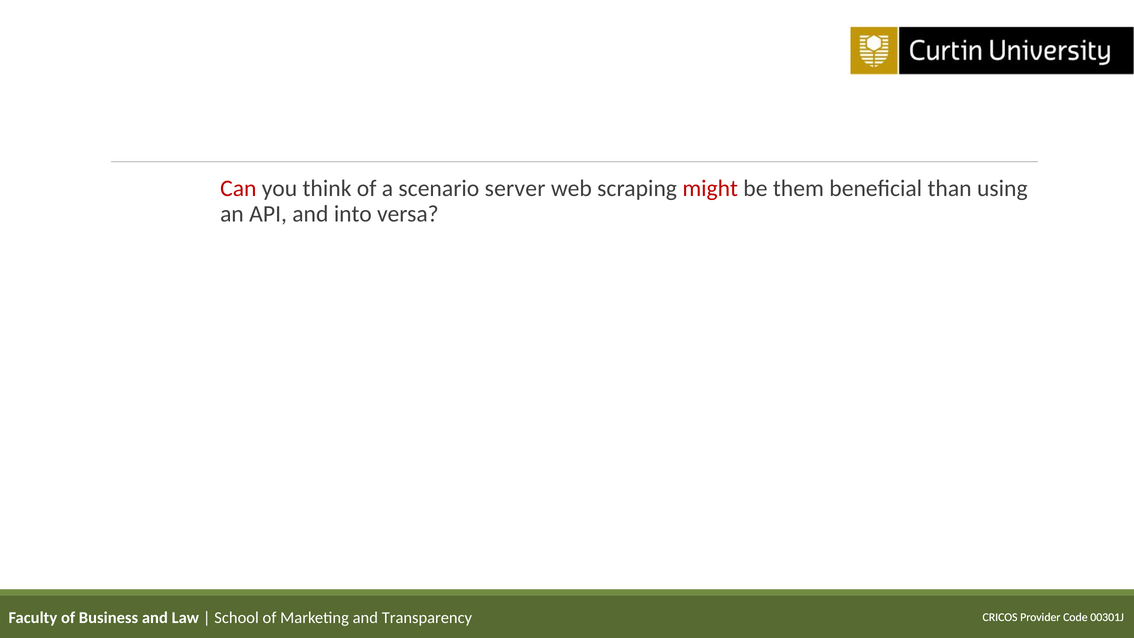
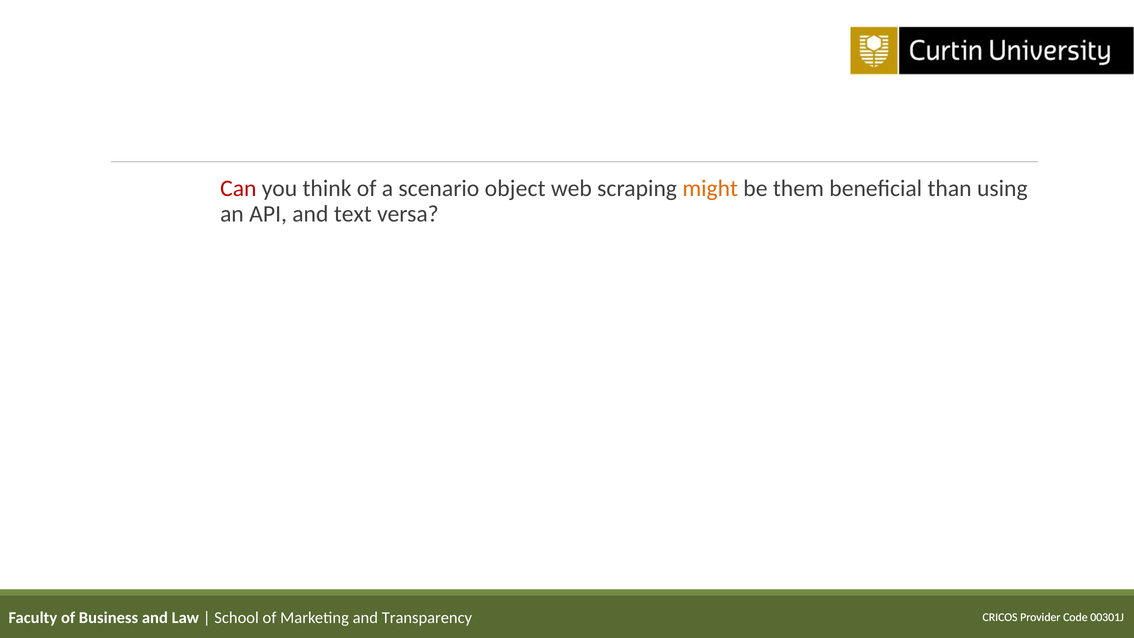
server: server -> object (515, 189)
might colour: red -> orange (710, 189)
into: into -> text (353, 214)
